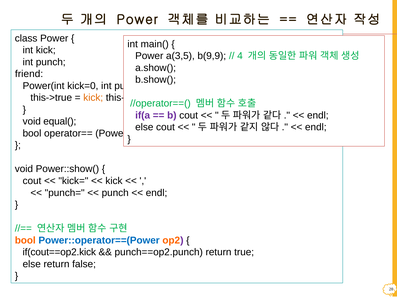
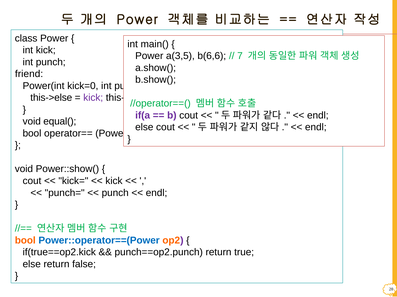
b(9,9: b(9,9 -> b(6,6 (212, 56)
4: 4 -> 7 (240, 56)
this->true: this->true -> this->else (51, 98)
kick colour: orange -> purple (93, 98)
if(cout==op2.kick: if(cout==op2.kick -> if(true==op2.kick (59, 253)
